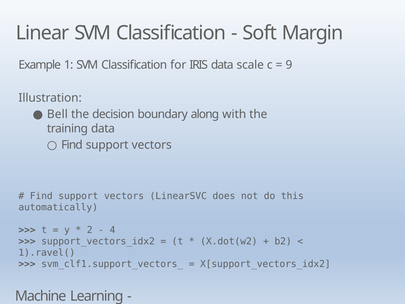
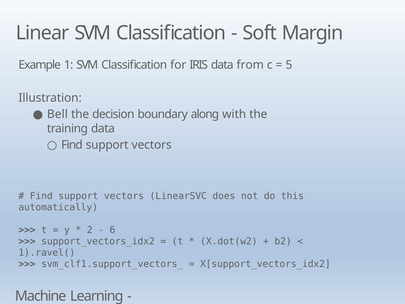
scale: scale -> from (250, 65)
9: 9 -> 5 (289, 65)
4: 4 -> 6 (113, 230)
